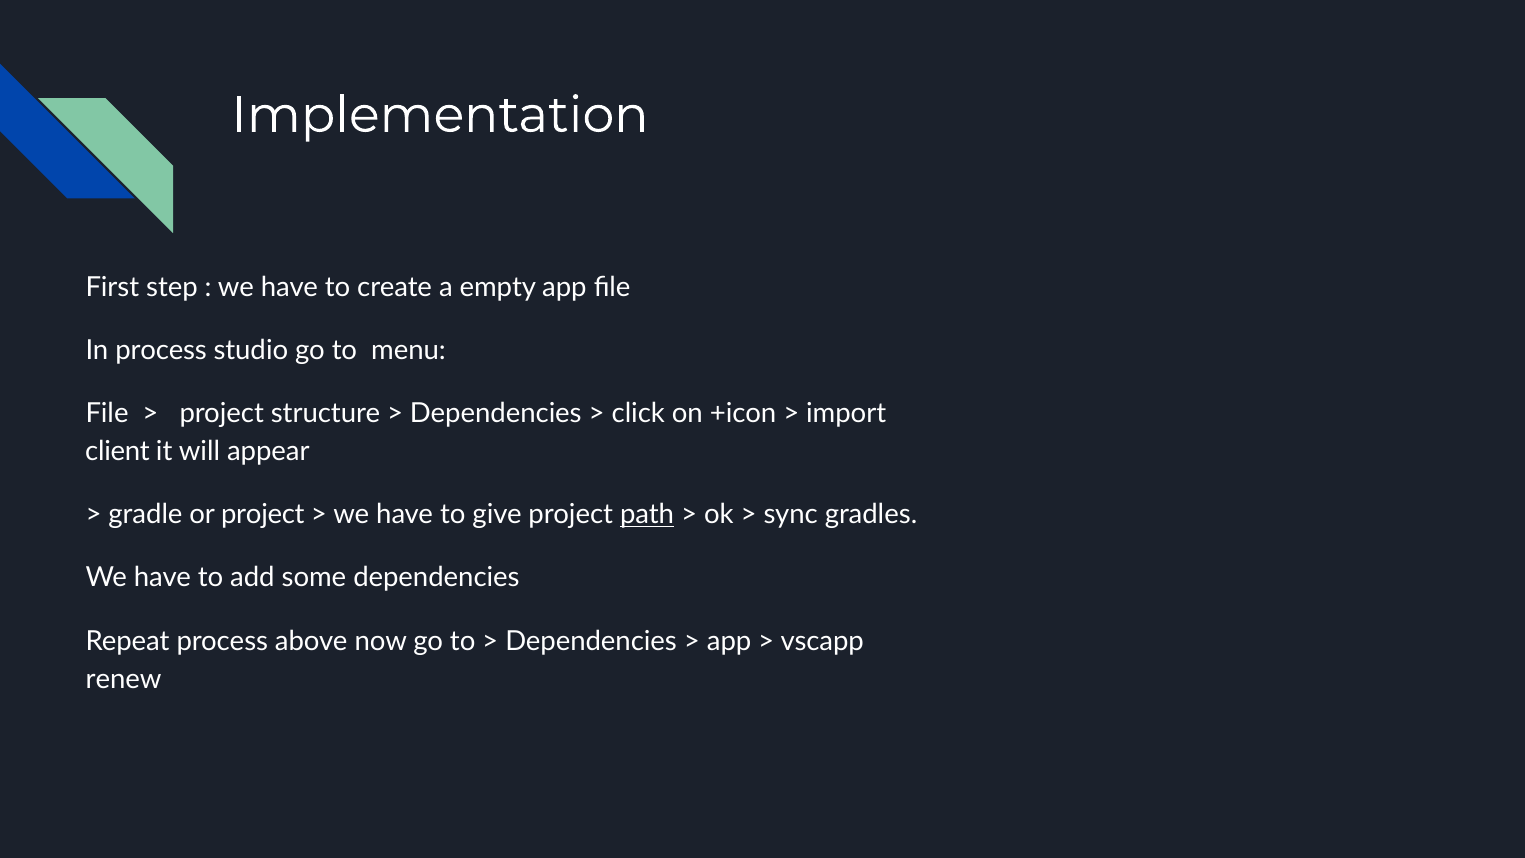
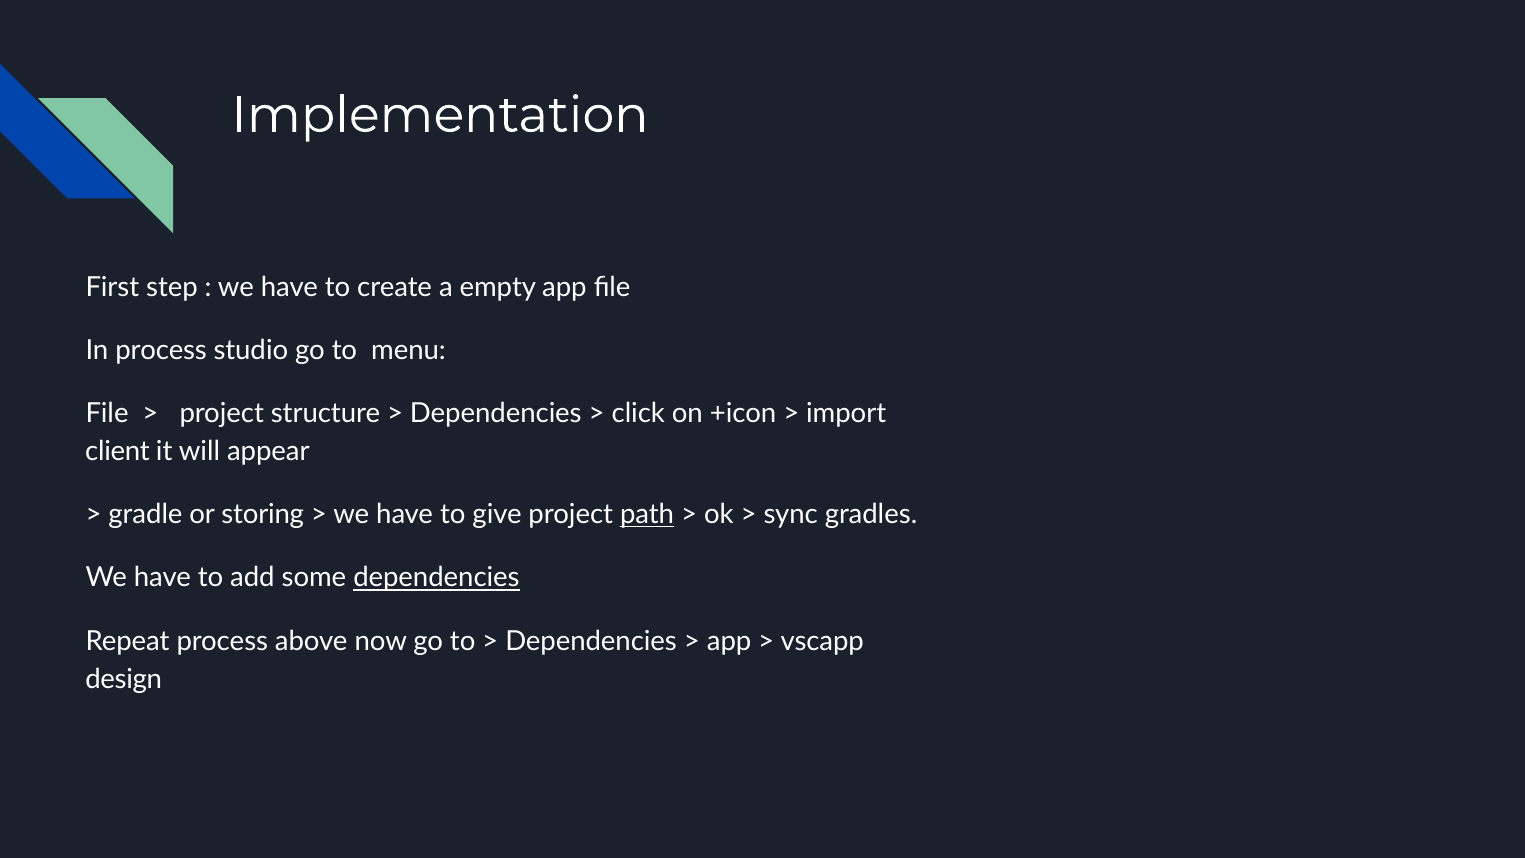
or project: project -> storing (263, 515)
dependencies underline: none -> present (436, 578)
renew: renew -> design (124, 679)
